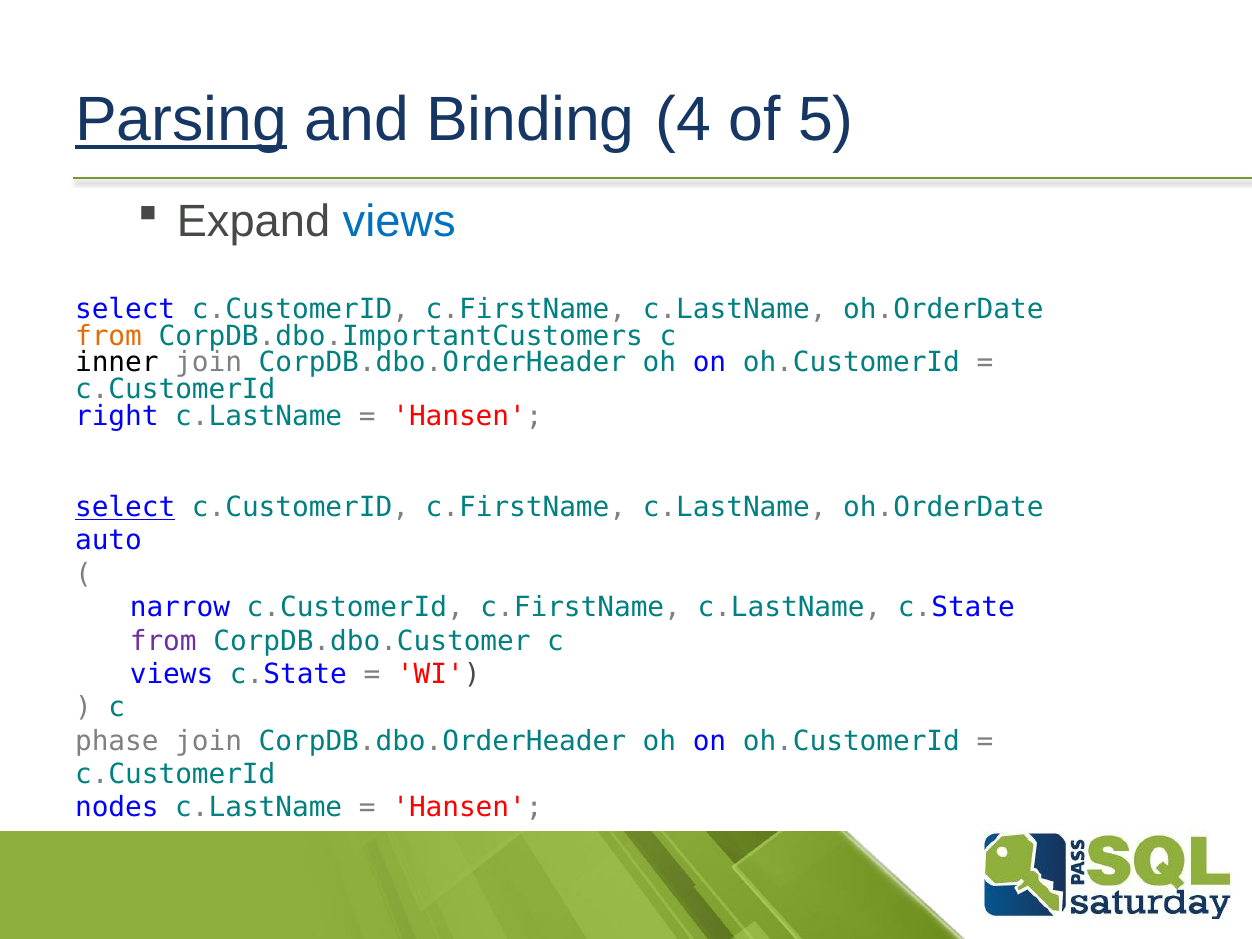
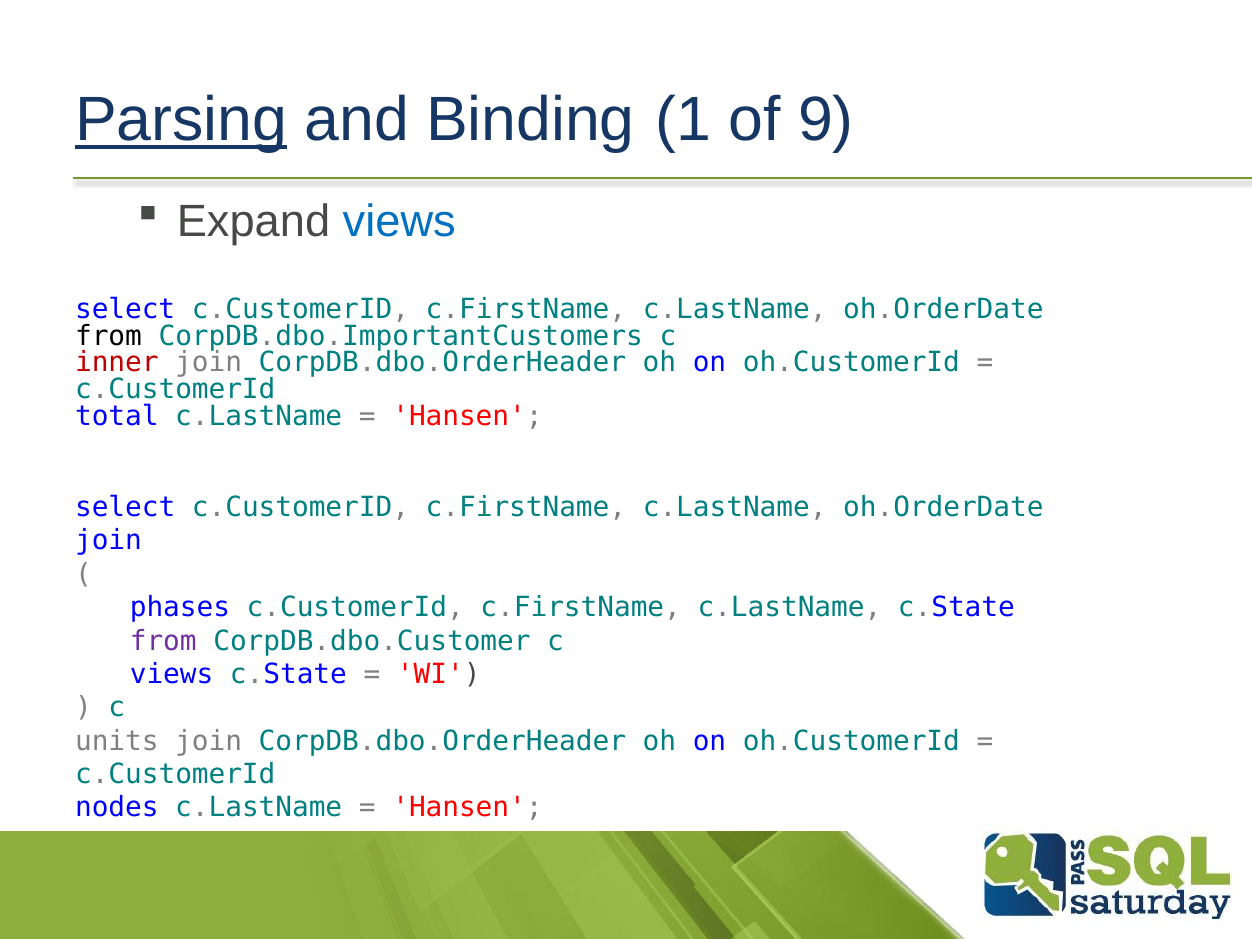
4: 4 -> 1 (684, 120)
5: 5 -> 9 (826, 120)
from colour: orange -> black (108, 336)
inner colour: black -> red (117, 363)
right: right -> total (117, 416)
select underline: present -> none (125, 507)
auto: auto -> join (108, 541)
narrow: narrow -> phases (180, 608)
phase: phase -> units (117, 741)
